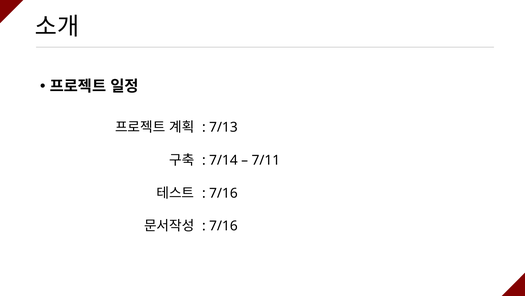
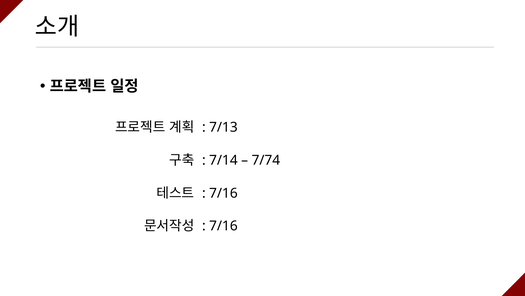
7/11: 7/11 -> 7/74 (266, 160)
